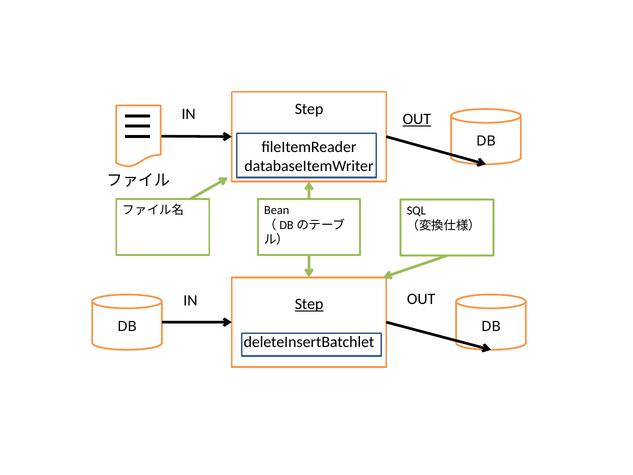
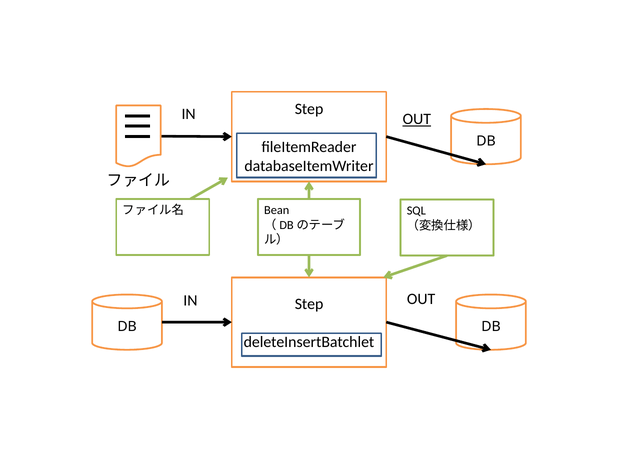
Step underline: present -> none (309, 304)
